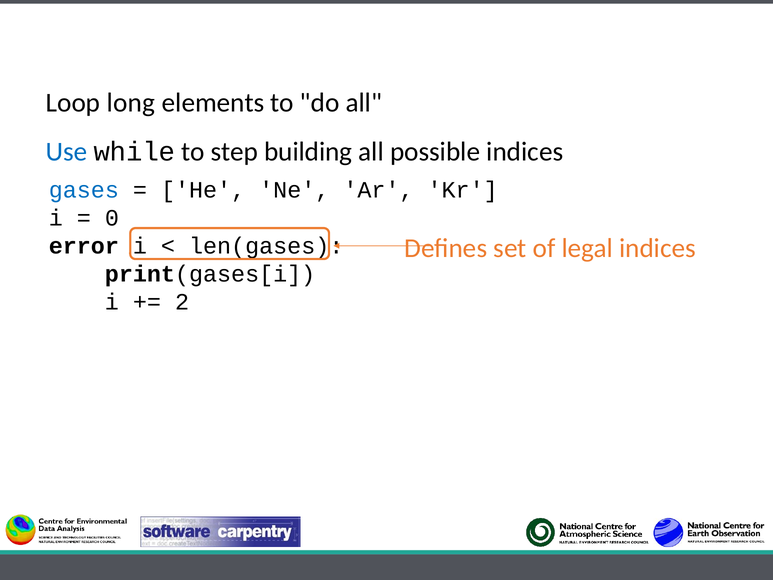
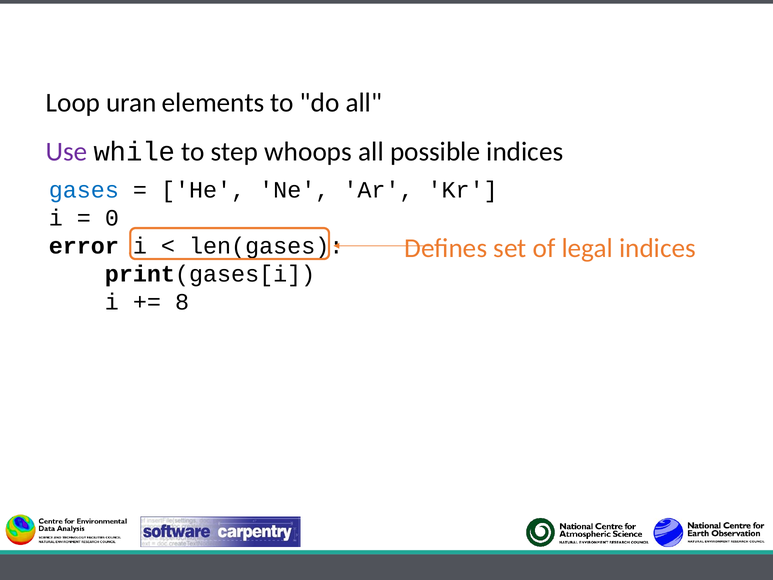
long: long -> uran (131, 103)
Use colour: blue -> purple (67, 152)
building: building -> whoops (308, 152)
2: 2 -> 8 (182, 302)
